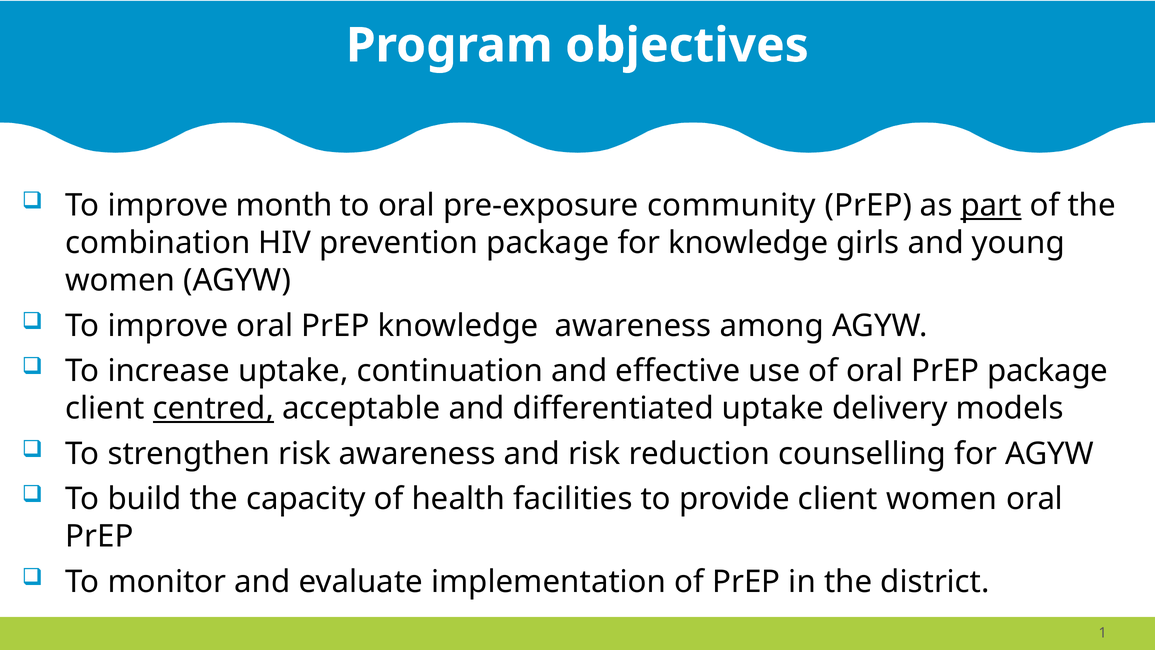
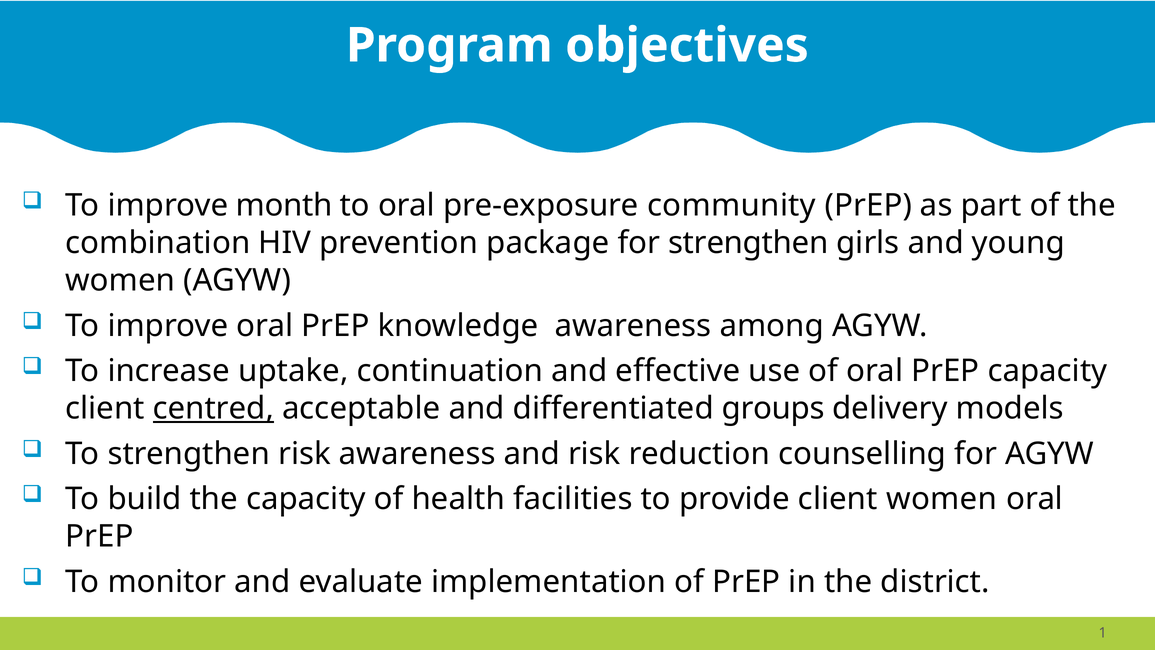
part underline: present -> none (991, 205)
for knowledge: knowledge -> strengthen (748, 243)
PrEP package: package -> capacity (1047, 371)
differentiated uptake: uptake -> groups (773, 408)
